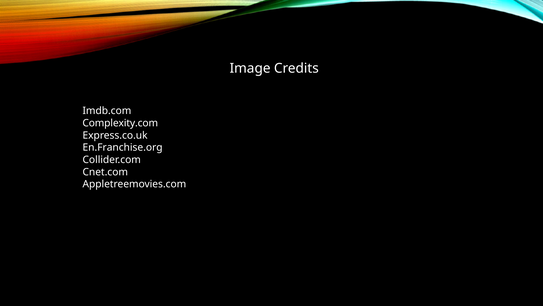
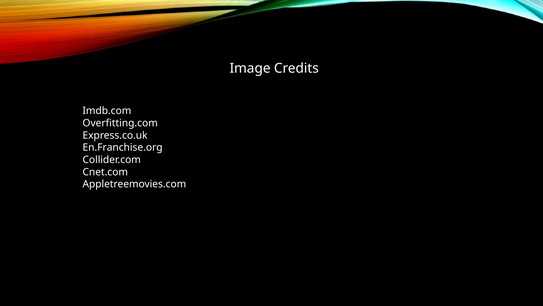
Complexity.com: Complexity.com -> Overfitting.com (120, 123)
